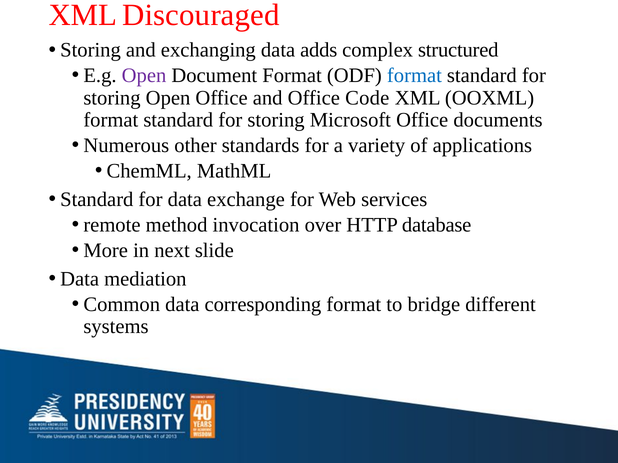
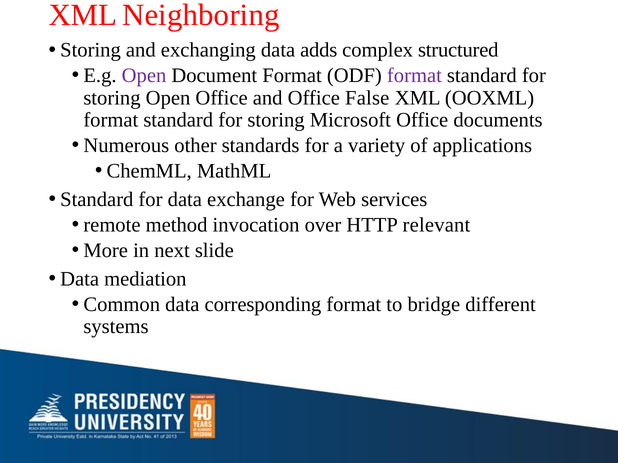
Discouraged: Discouraged -> Neighboring (201, 15)
format colour: blue -> purple (414, 76)
Code: Code -> False (367, 98)
database: database -> relevant (436, 225)
